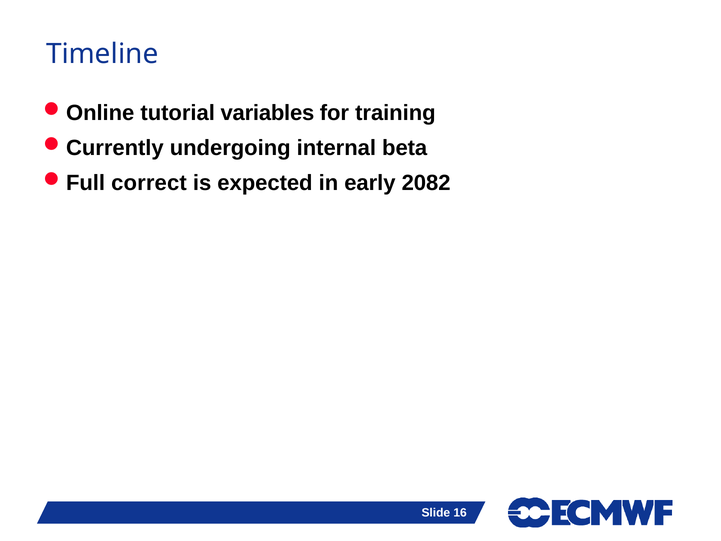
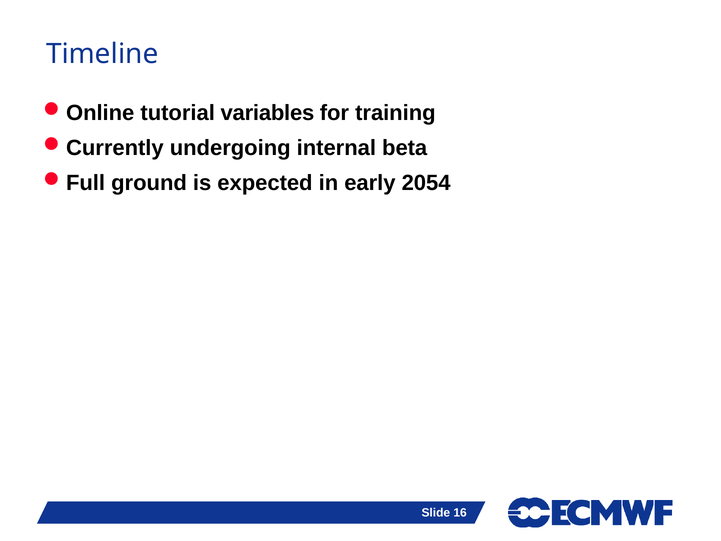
correct: correct -> ground (149, 183)
2082: 2082 -> 2054 (426, 183)
